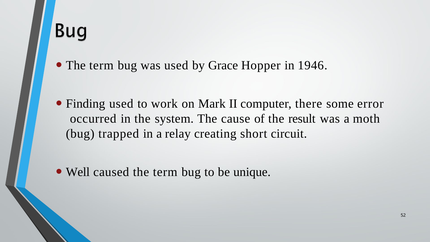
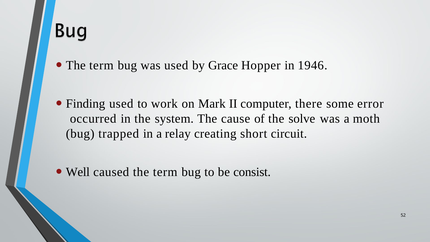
result: result -> solve (302, 119)
unique: unique -> consist (252, 172)
